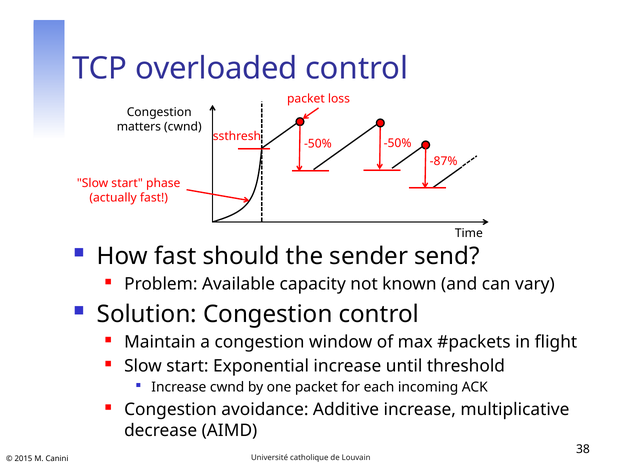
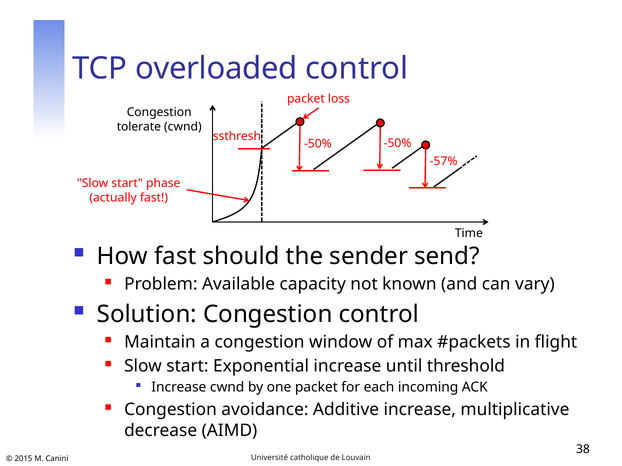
matters: matters -> tolerate (139, 127)
-87%: -87% -> -57% (444, 161)
